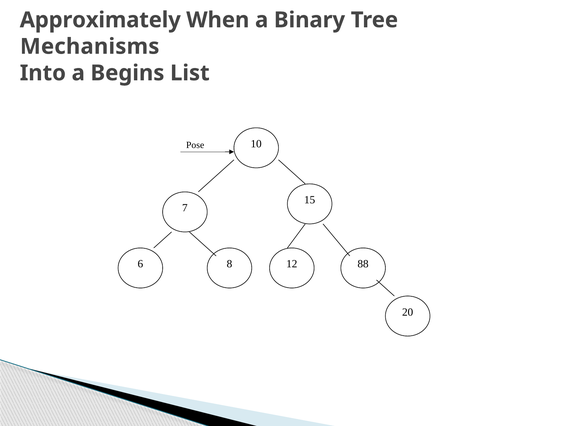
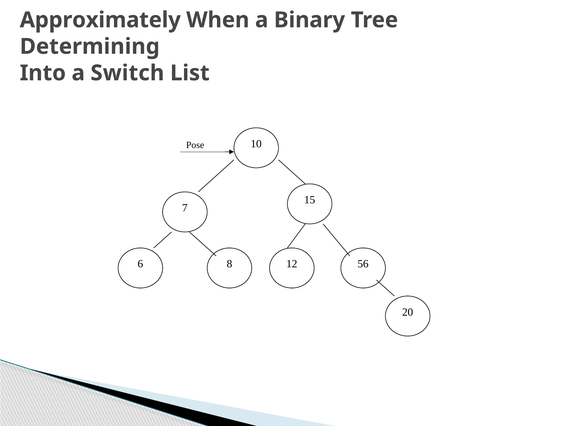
Mechanisms: Mechanisms -> Determining (90, 46)
Begins: Begins -> Switch (127, 73)
88: 88 -> 56 (363, 264)
